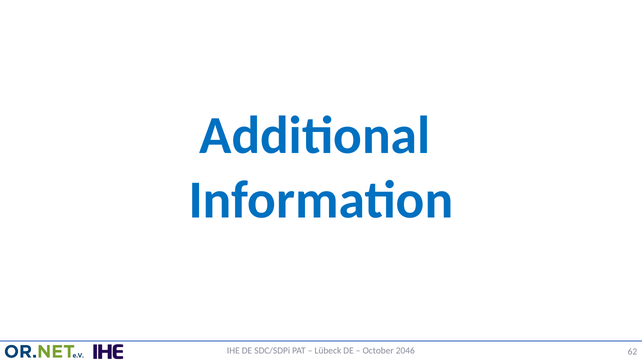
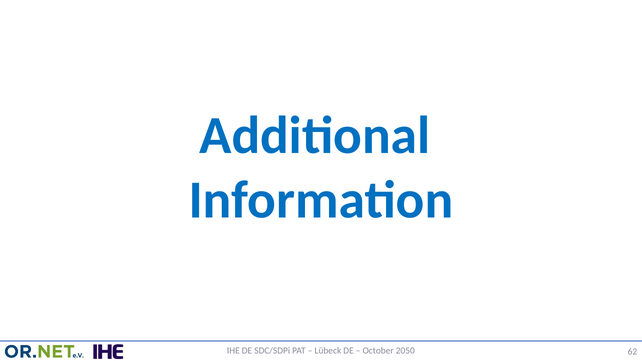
2046: 2046 -> 2050 (405, 351)
